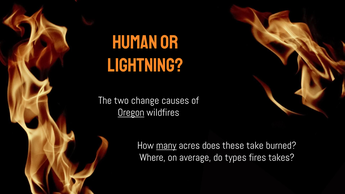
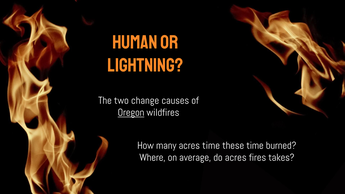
many underline: present -> none (166, 146)
acres does: does -> time (211, 146)
these take: take -> time (255, 146)
do types: types -> acres (236, 158)
